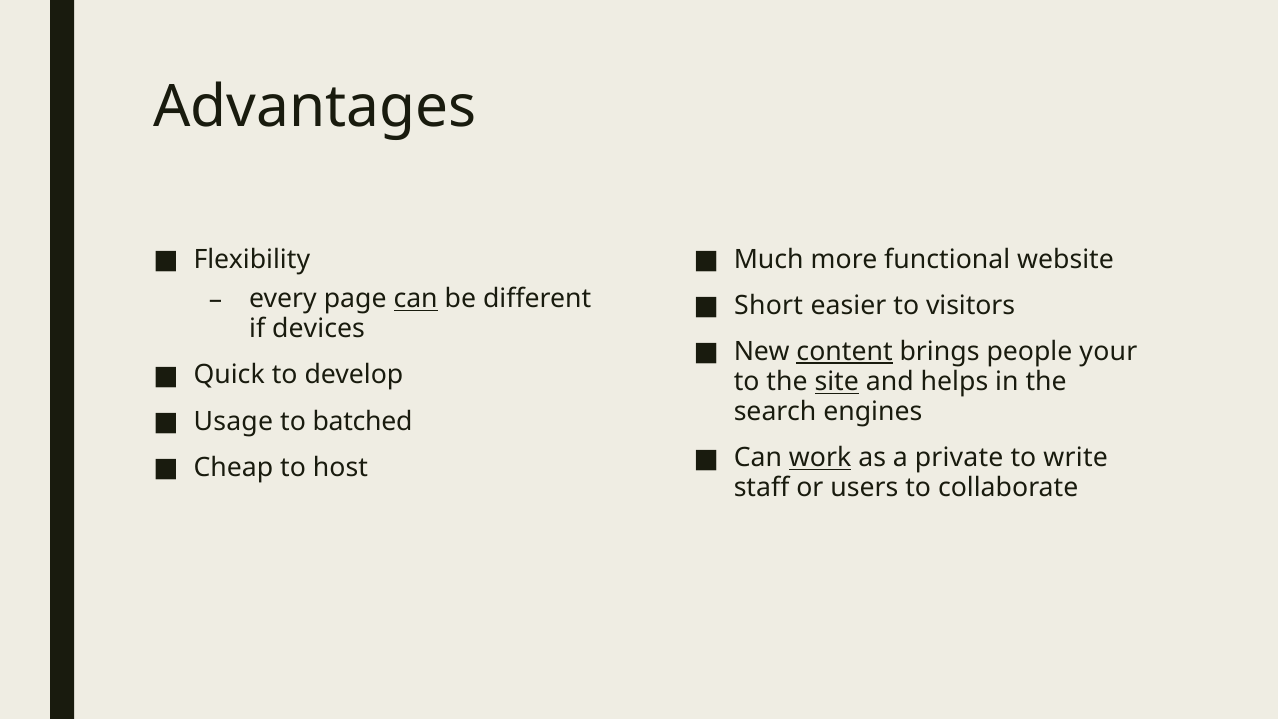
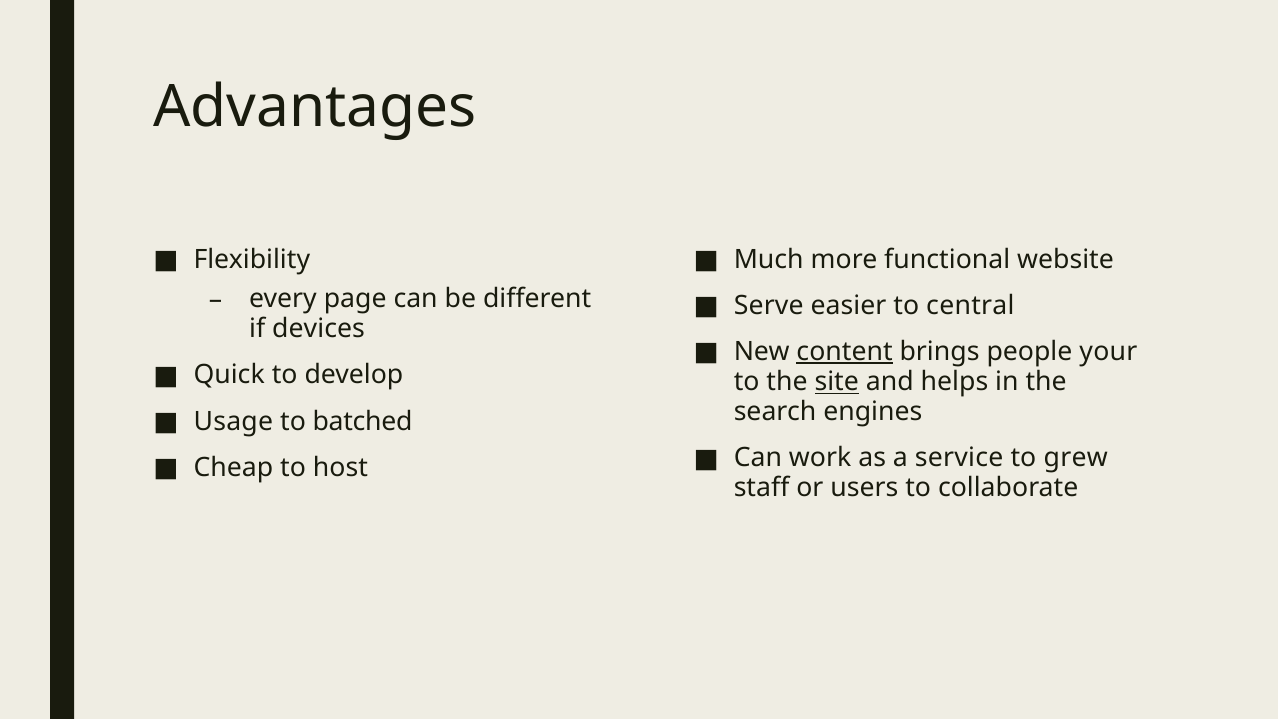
can underline: present -> none (416, 299)
Short: Short -> Serve (769, 306)
visitors: visitors -> central (970, 306)
work underline: present -> none (820, 458)
private: private -> service (959, 458)
write: write -> grew (1076, 458)
